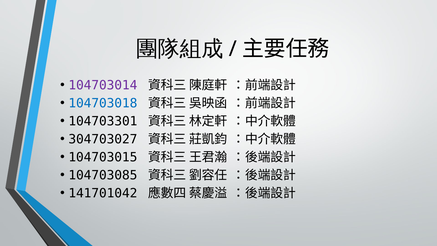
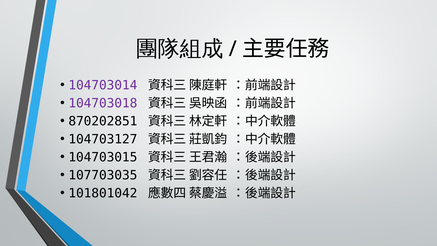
104703018 colour: blue -> purple (103, 103)
104703301: 104703301 -> 870202851 (103, 121)
304703027: 304703027 -> 104703127 (103, 139)
104703085: 104703085 -> 107703035 (103, 175)
141701042: 141701042 -> 101801042 (103, 193)
